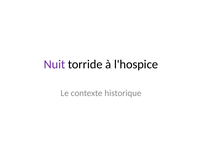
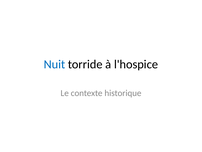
Nuit colour: purple -> blue (54, 64)
